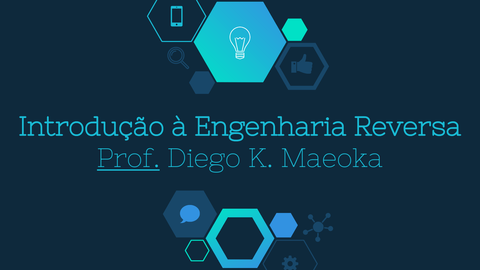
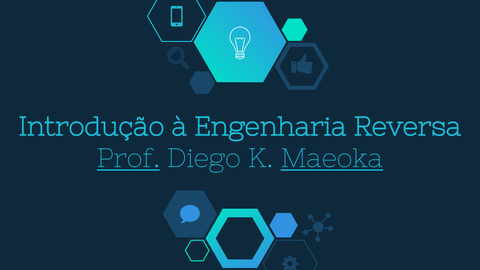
Maeoka underline: none -> present (332, 159)
